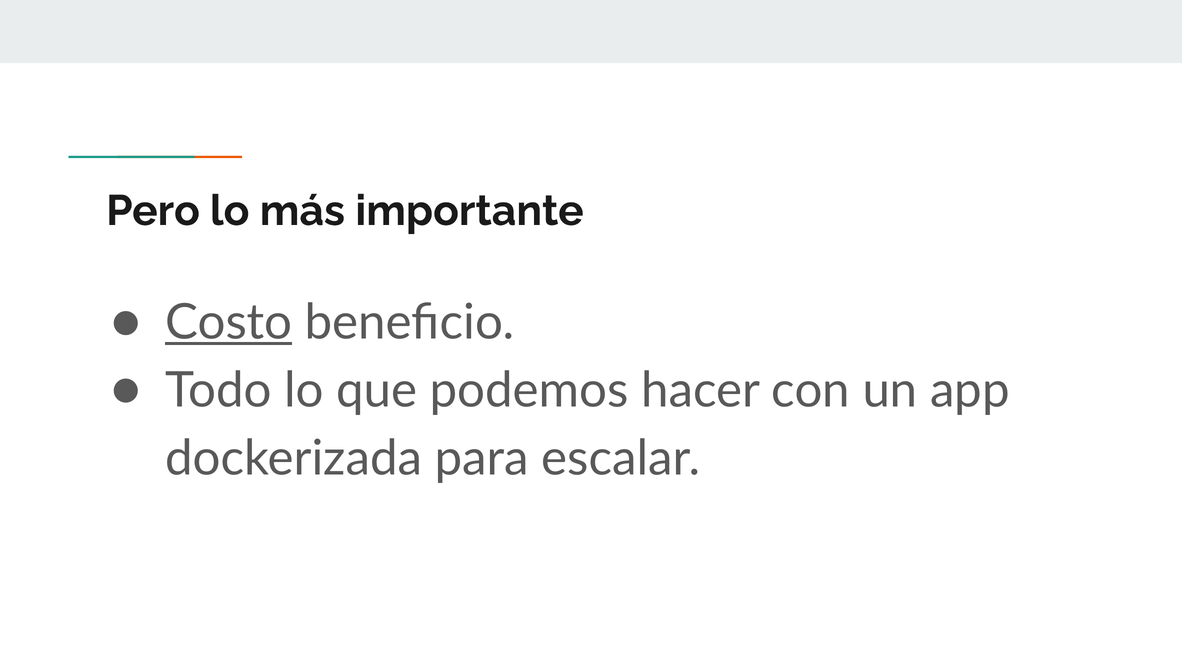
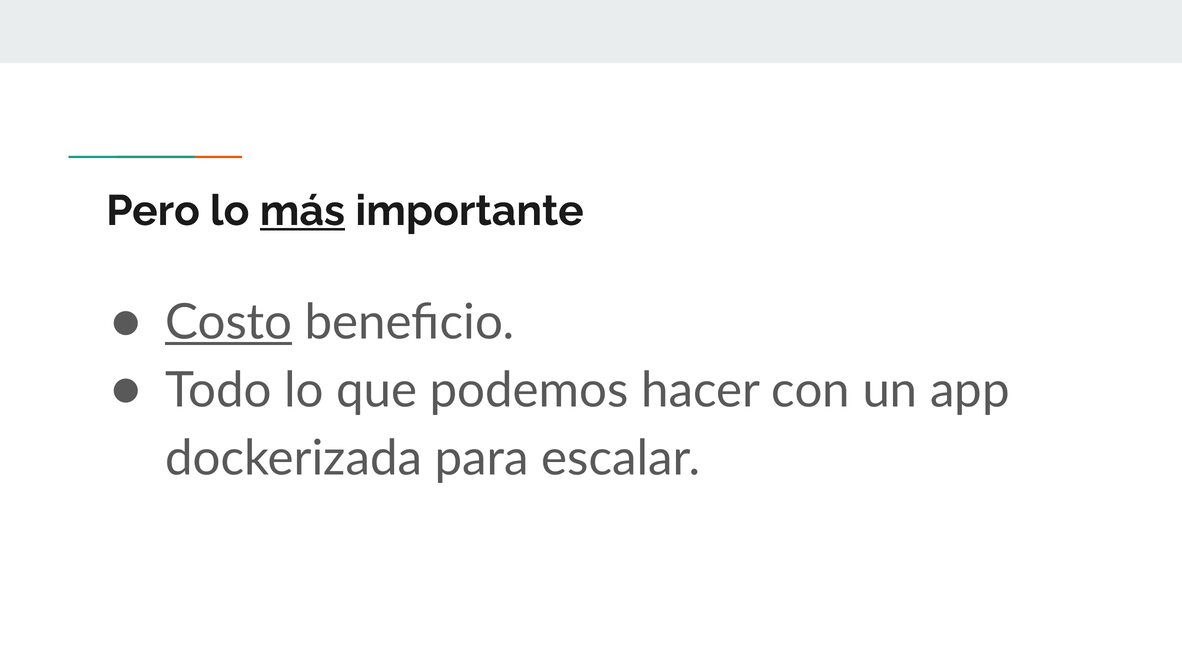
más underline: none -> present (302, 211)
